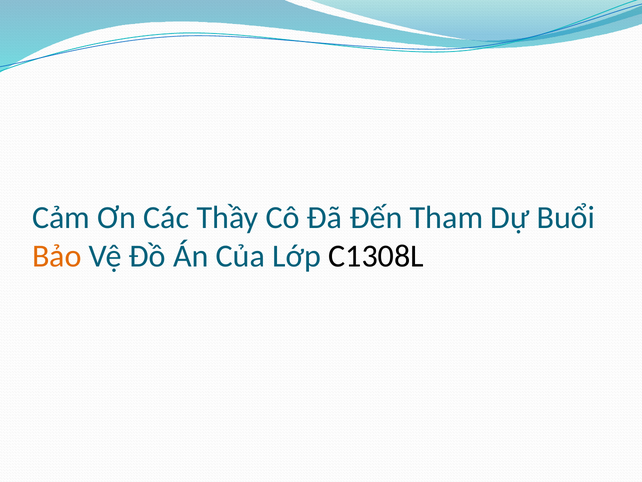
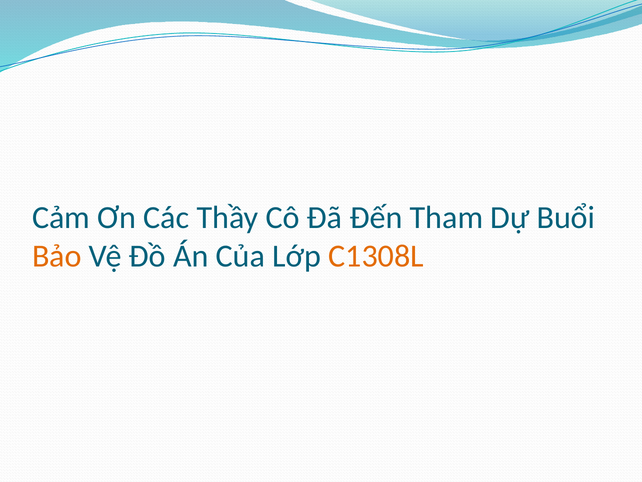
C1308L colour: black -> orange (376, 256)
